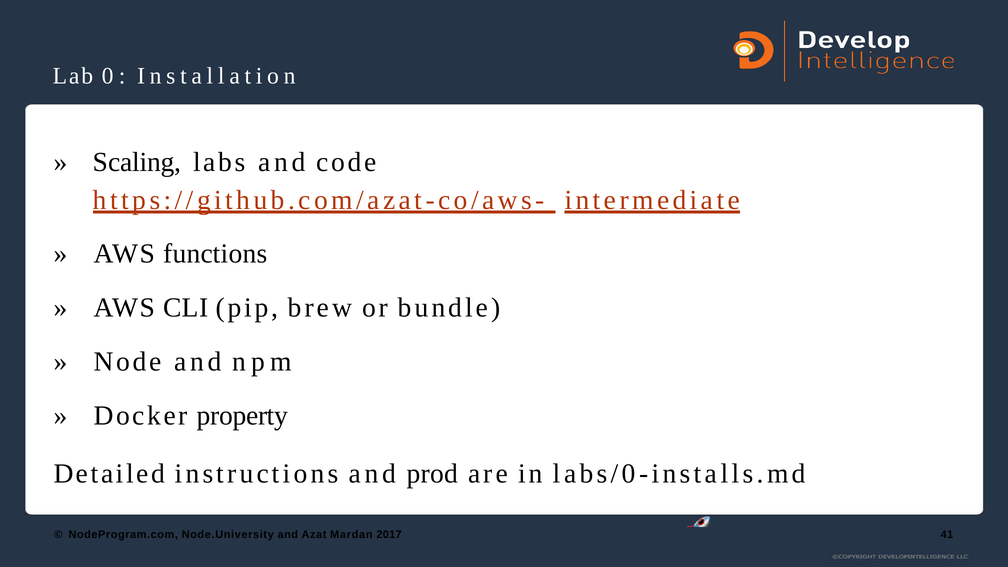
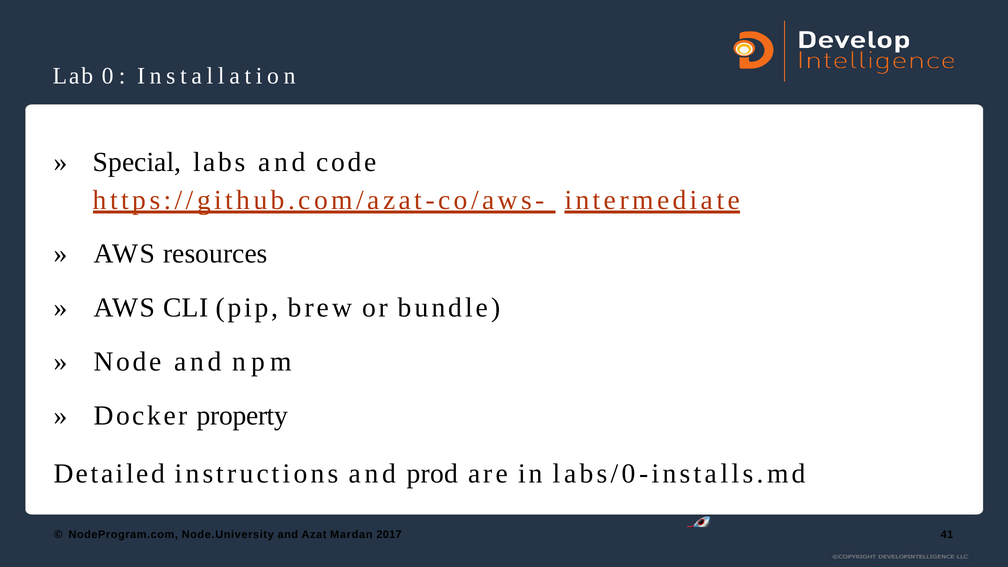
Scaling: Scaling -> Special (137, 162)
functions: functions -> resources (215, 254)
